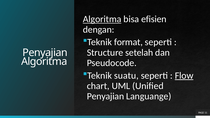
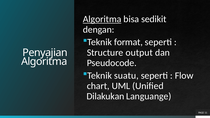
efisien: efisien -> sedikit (154, 19)
setelah: setelah -> output (139, 53)
Flow underline: present -> none (184, 76)
Penyajian: Penyajian -> Dilakukan (105, 96)
